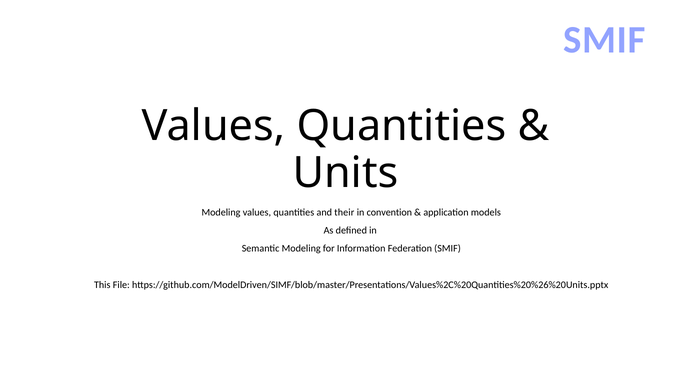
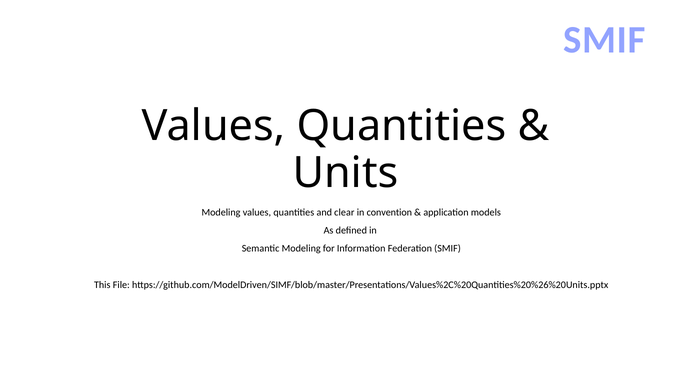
their: their -> clear (344, 212)
